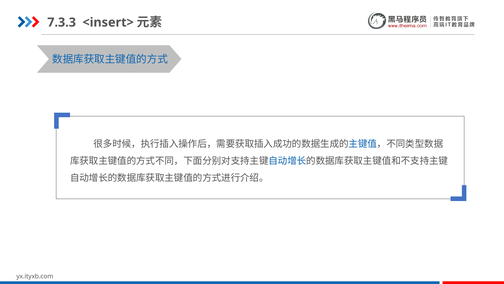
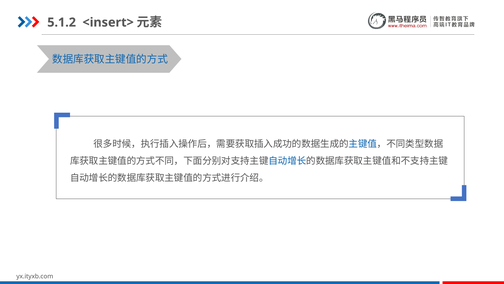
7.3.3: 7.3.3 -> 5.1.2 (62, 22)
